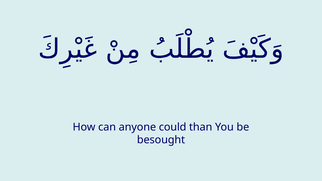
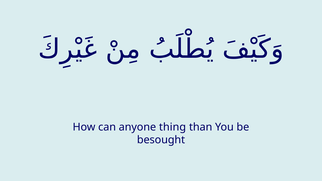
could: could -> thing (173, 127)
